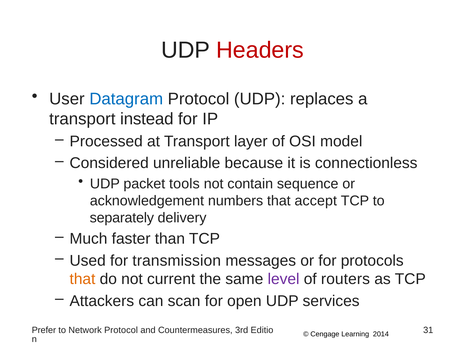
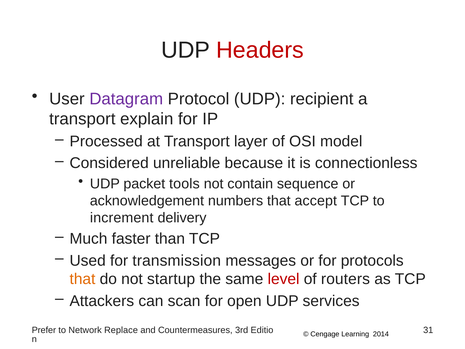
Datagram colour: blue -> purple (126, 99)
replaces: replaces -> recipient (322, 99)
instead: instead -> explain (147, 119)
separately: separately -> increment (122, 218)
current: current -> startup (171, 279)
level colour: purple -> red (284, 279)
Network Protocol: Protocol -> Replace (121, 330)
